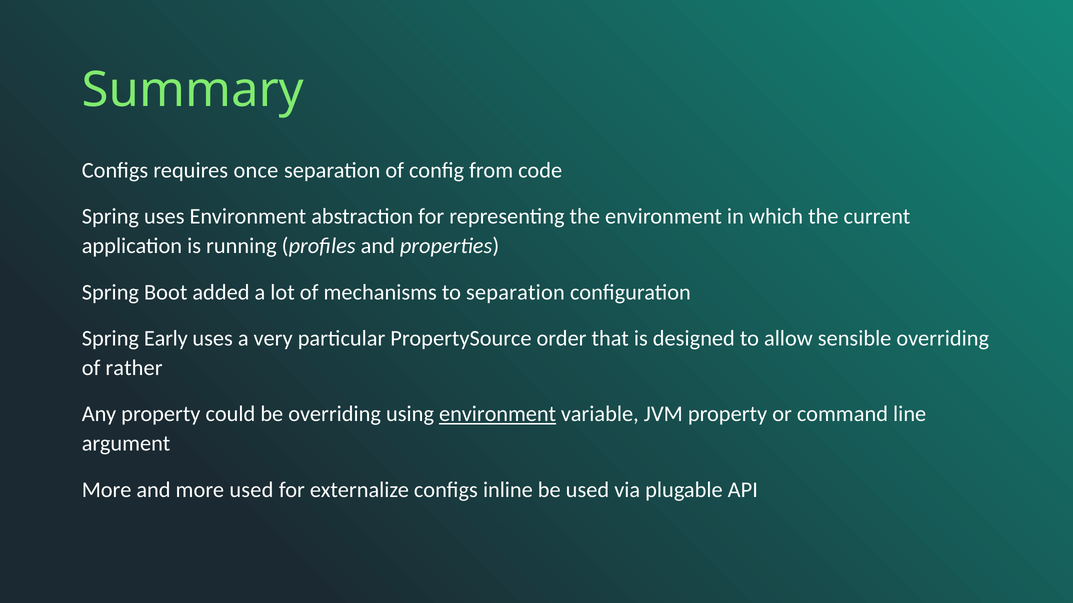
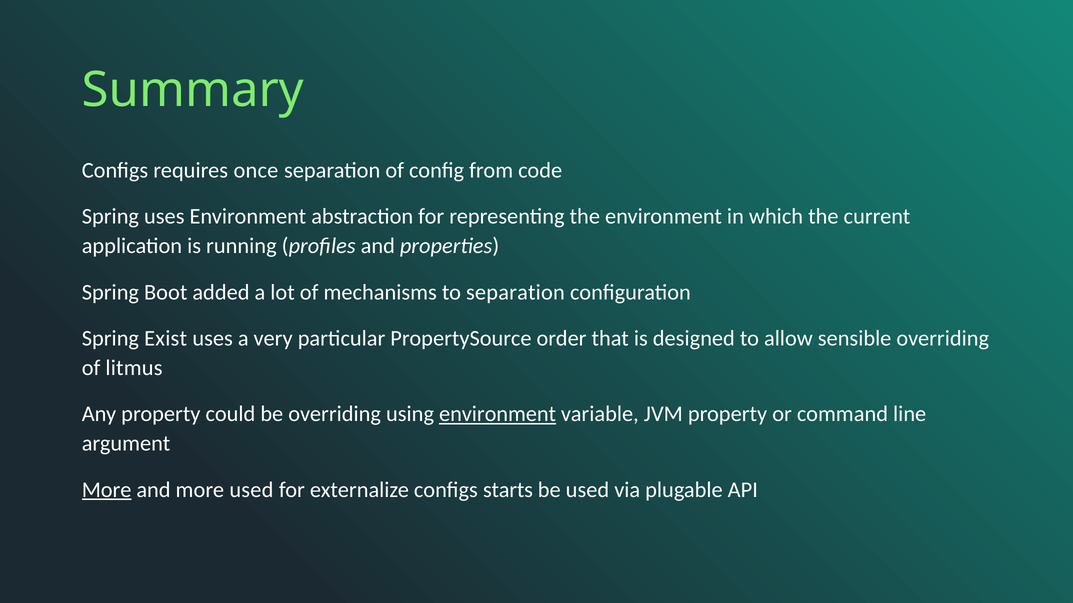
Early: Early -> Exist (166, 339)
rather: rather -> litmus (134, 368)
More underline: none -> present (107, 490)
inline: inline -> starts (508, 490)
